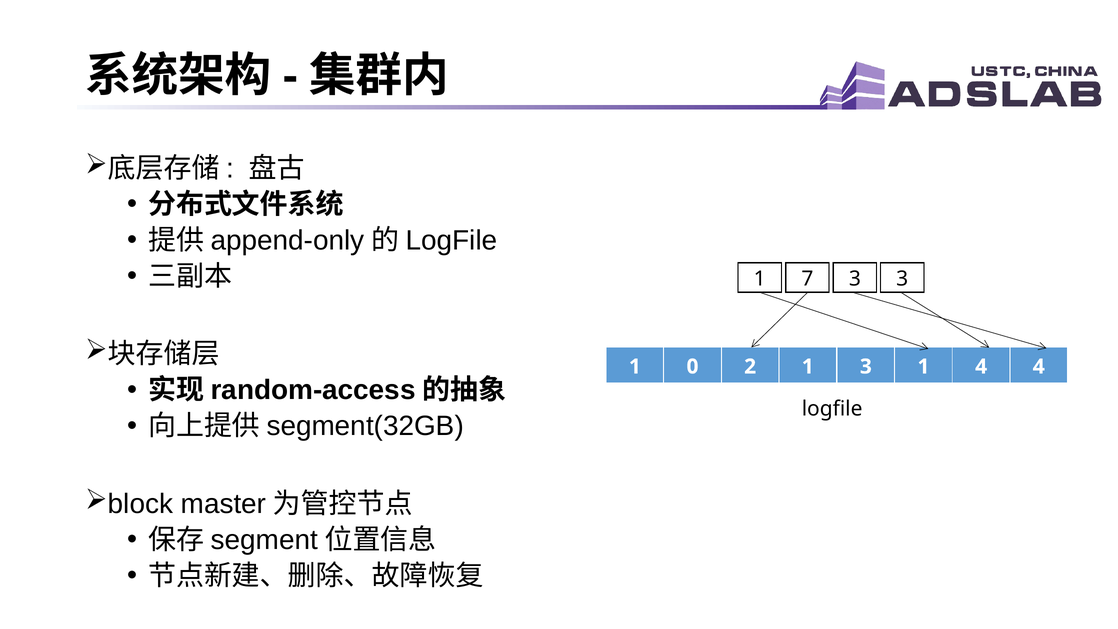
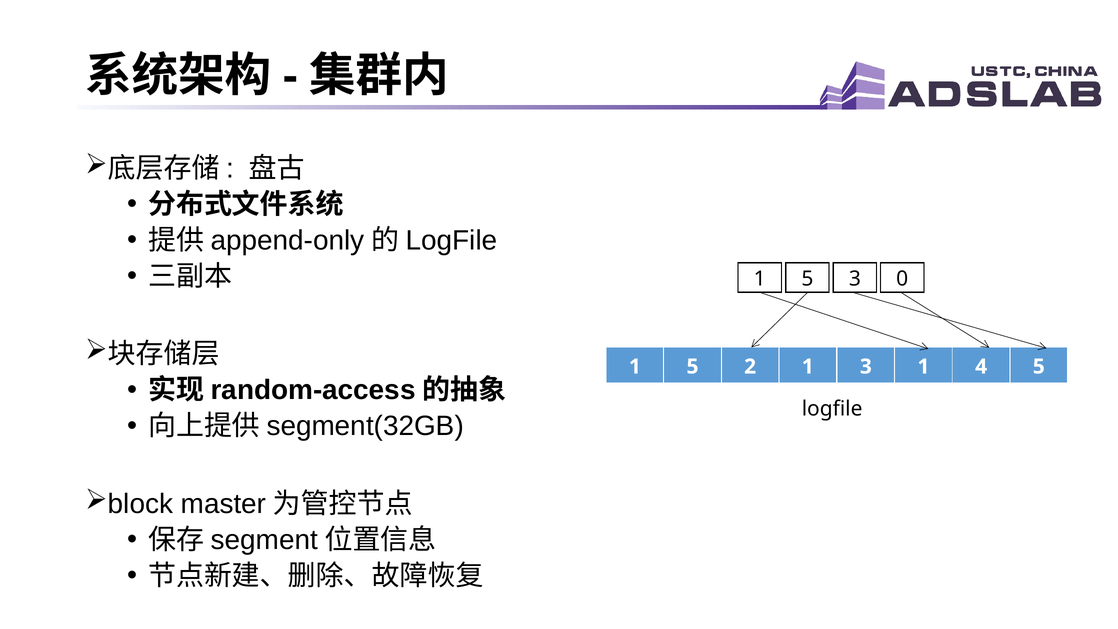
7: 7 -> 5 (807, 279)
3 3: 3 -> 0 (902, 279)
0: 0 -> 5 (693, 367)
4 4: 4 -> 5 (1039, 367)
